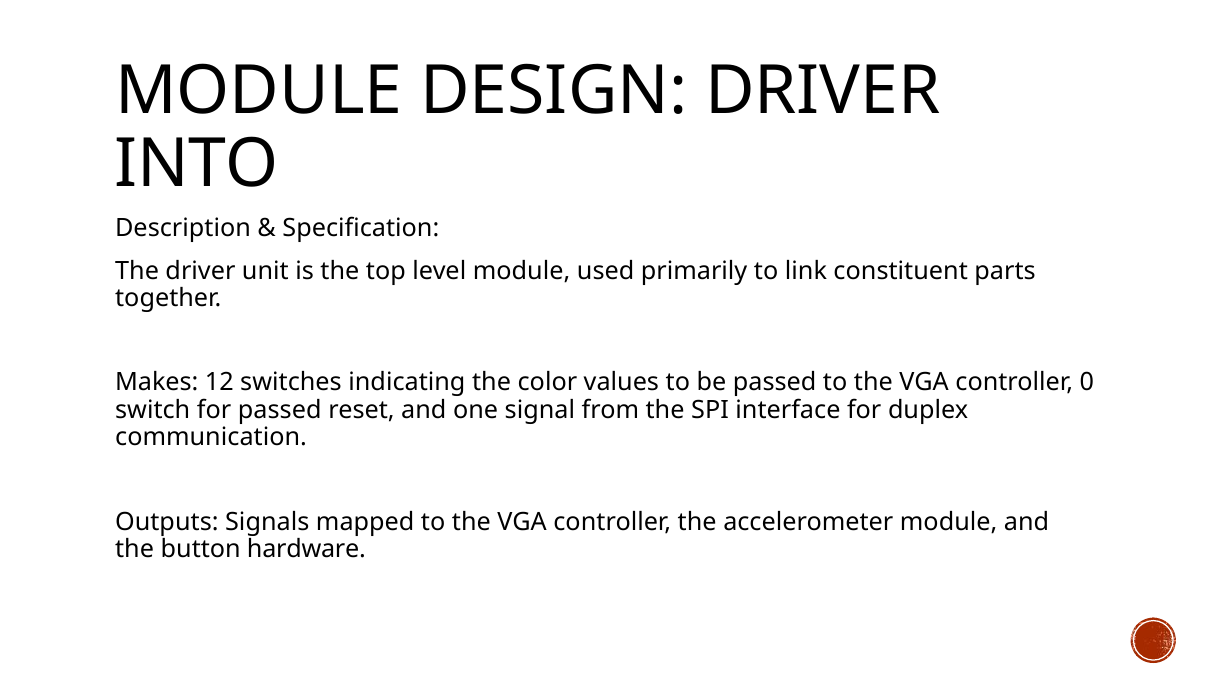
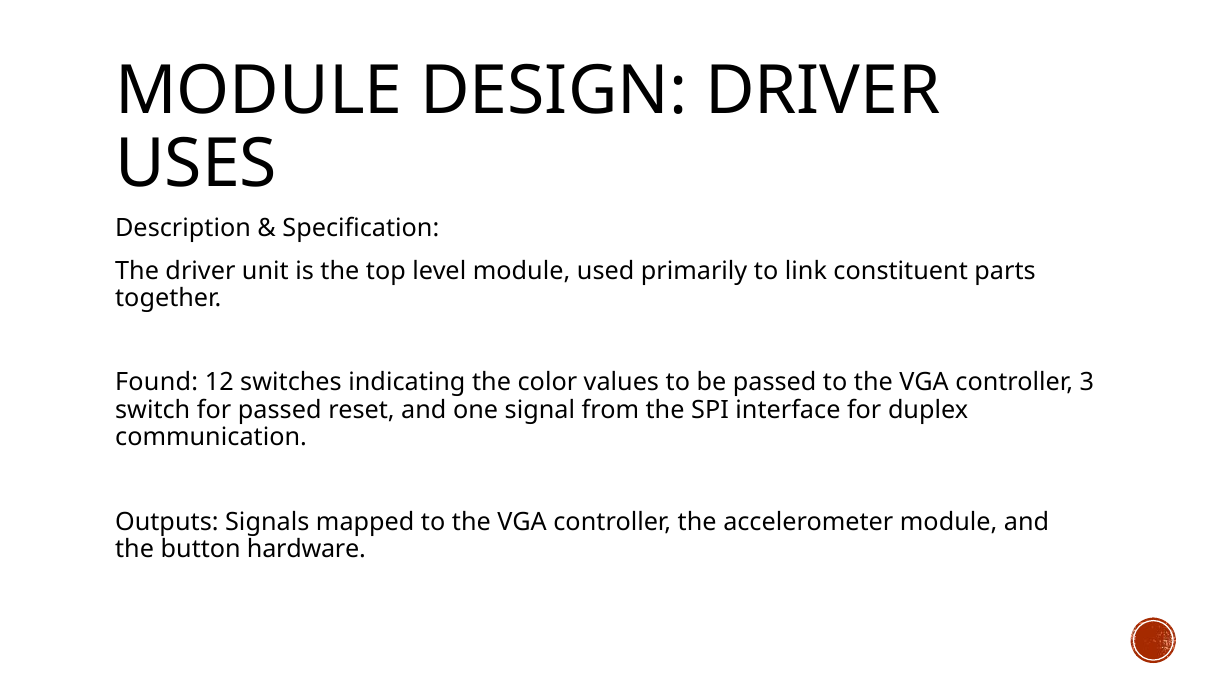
INTO: INTO -> USES (196, 164)
Makes: Makes -> Found (157, 383)
0: 0 -> 3 (1087, 383)
